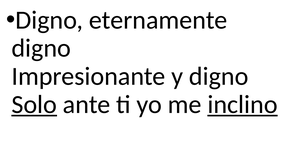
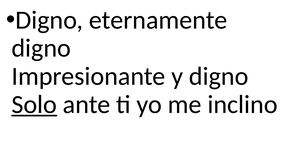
inclino underline: present -> none (243, 105)
